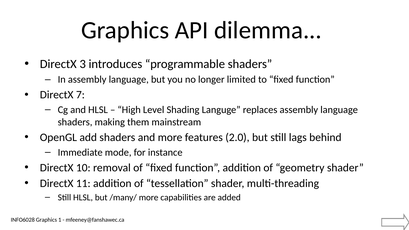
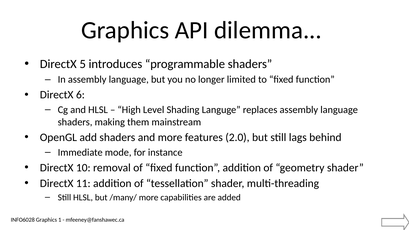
3: 3 -> 5 (83, 64)
7: 7 -> 6 (80, 95)
